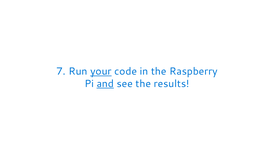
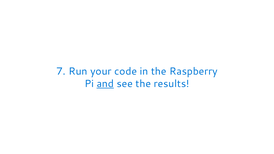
your underline: present -> none (101, 71)
